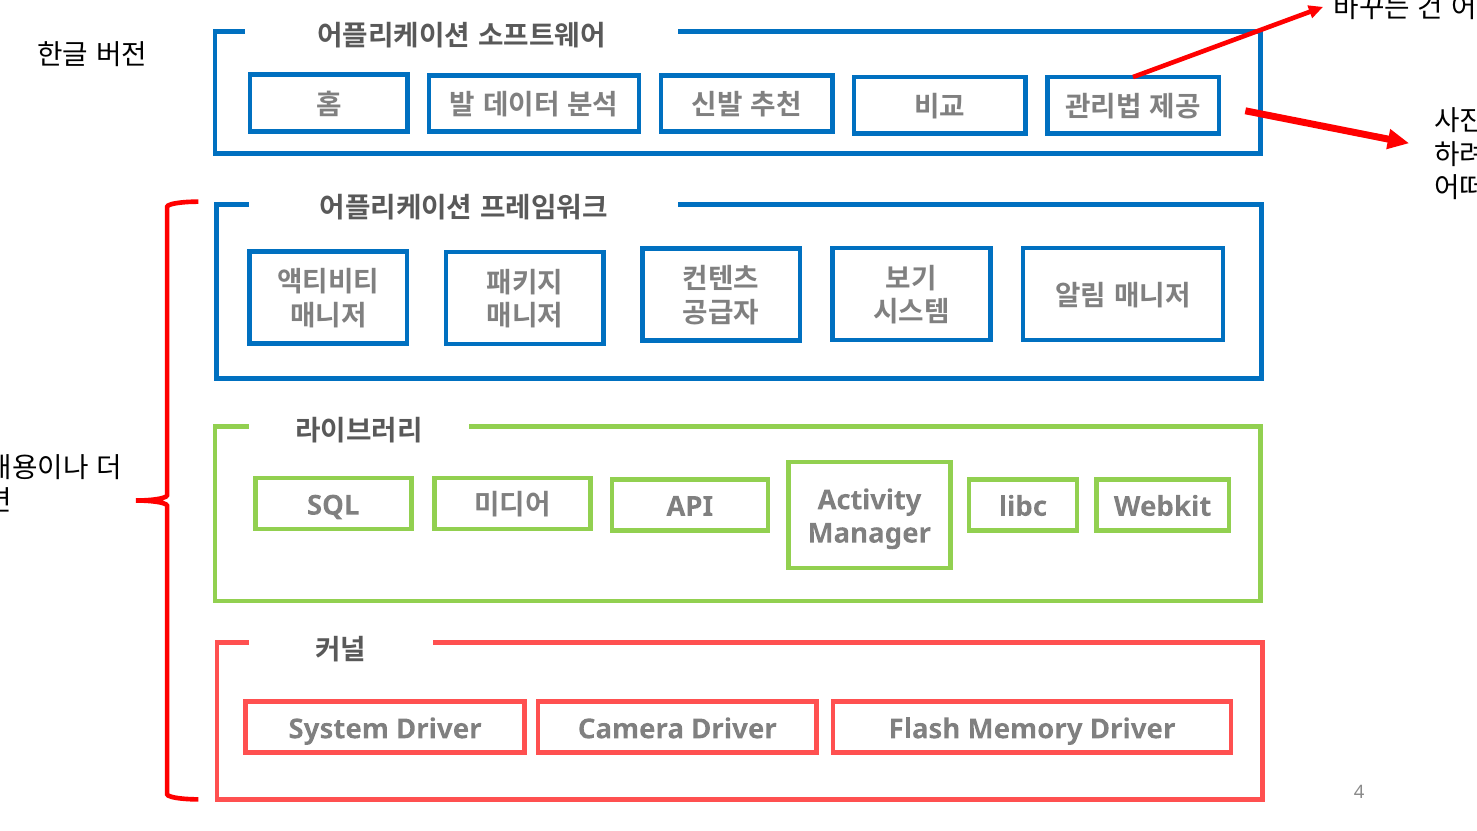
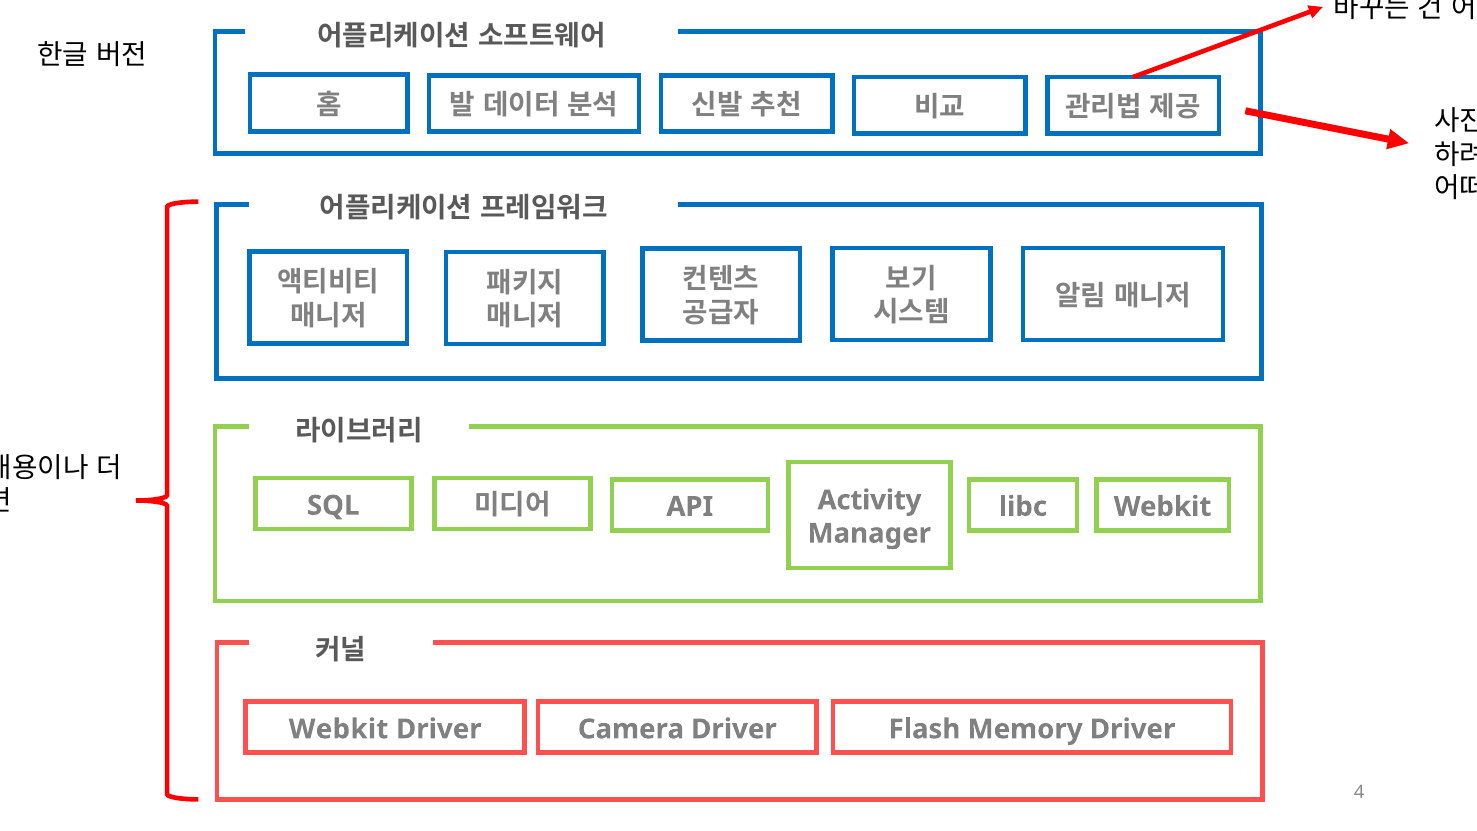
System: System -> Webkit (339, 729)
